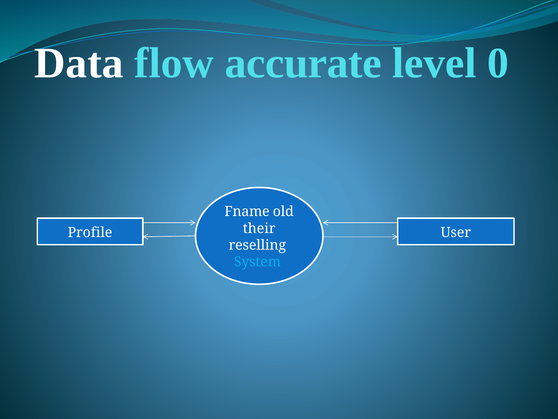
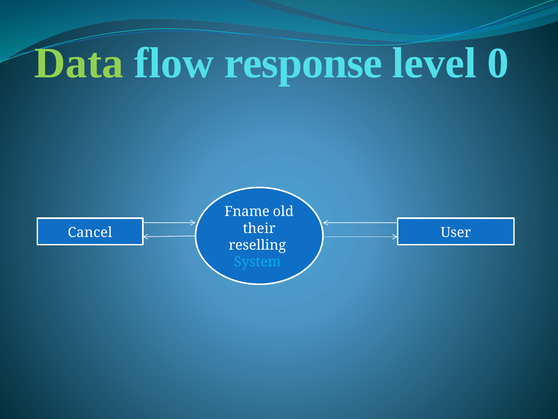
Data colour: white -> light green (79, 63)
accurate: accurate -> response (303, 63)
Profile: Profile -> Cancel (90, 232)
